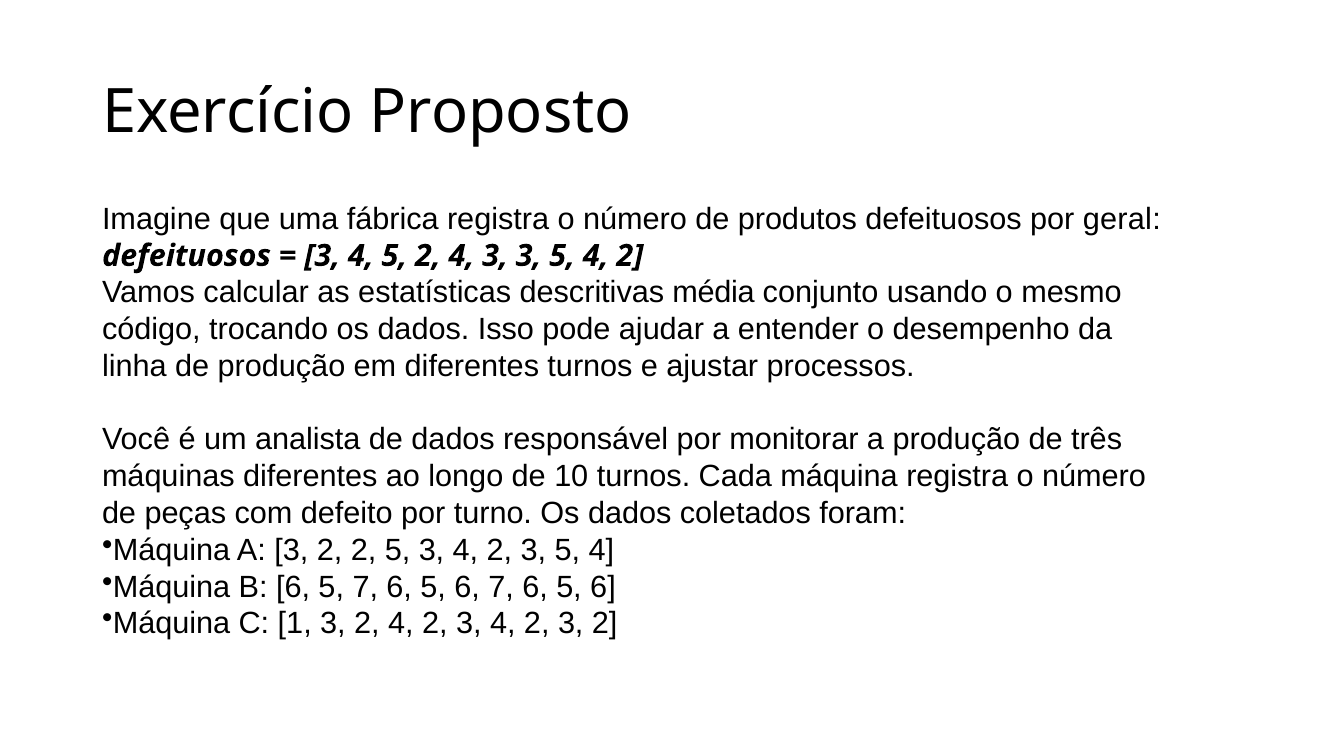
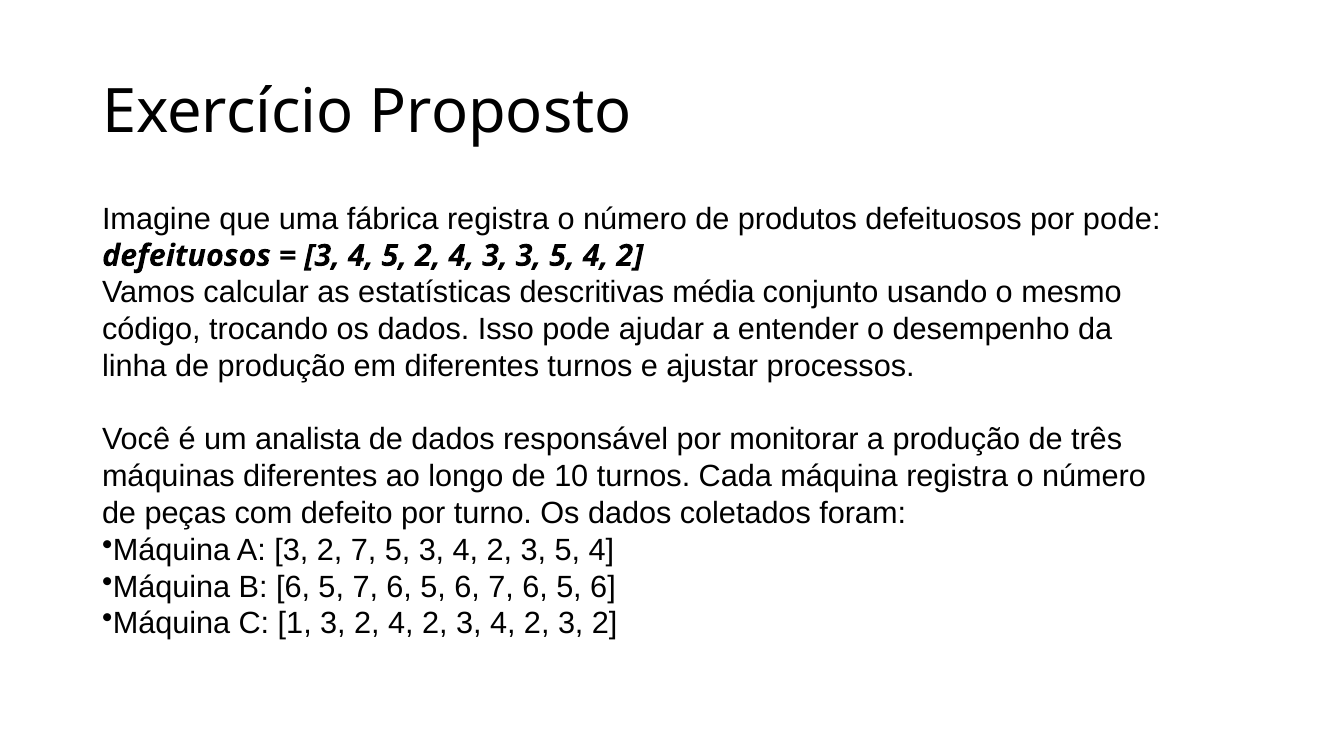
por geral: geral -> pode (1122, 219)
2 2: 2 -> 7 (364, 550)
